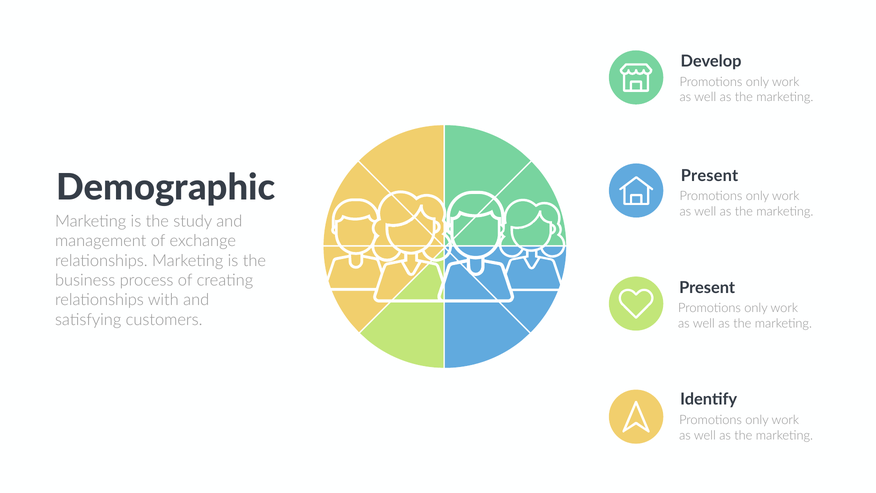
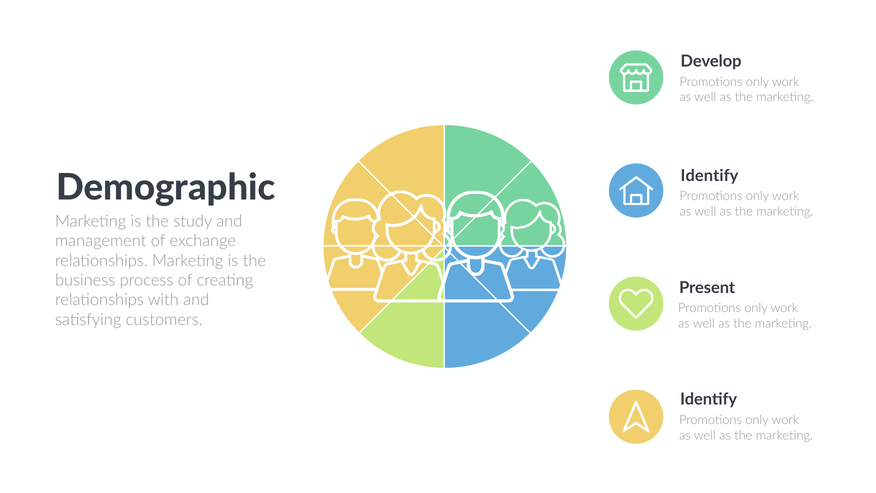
Present: Present -> Identify (709, 176)
